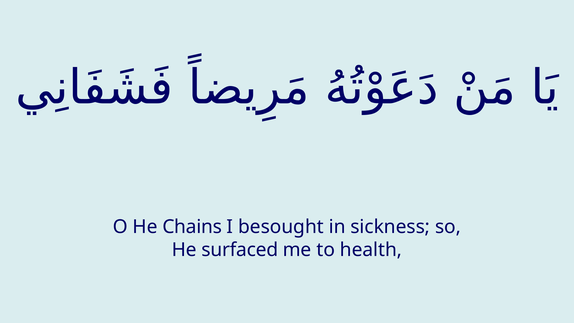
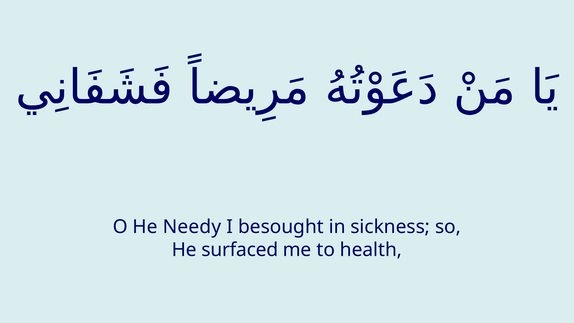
Chains: Chains -> Needy (192, 227)
